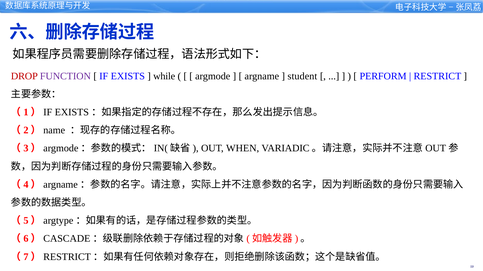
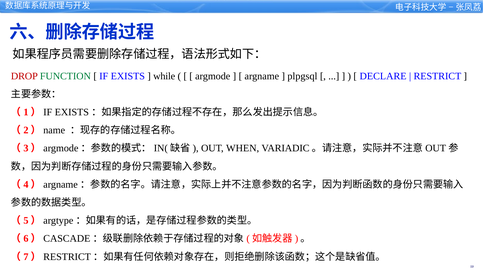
FUNCTION colour: purple -> green (65, 76)
student: student -> plpgsql (302, 76)
PERFORM: PERFORM -> DECLARE (383, 76)
